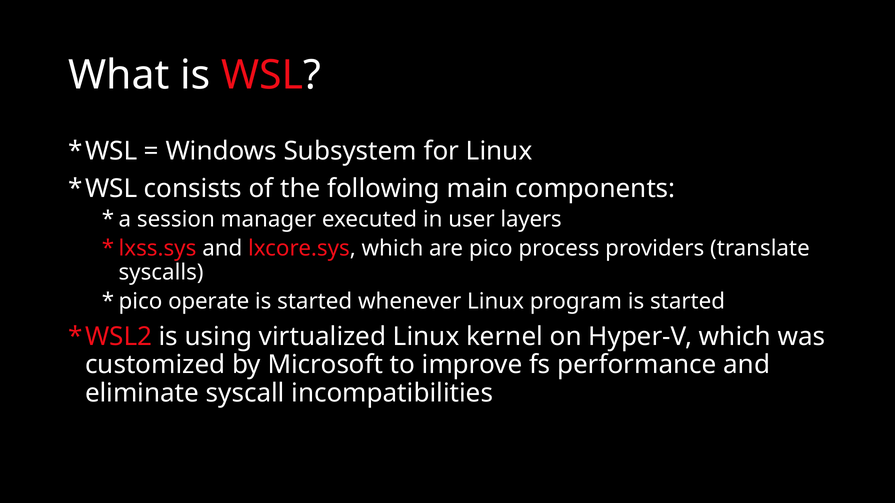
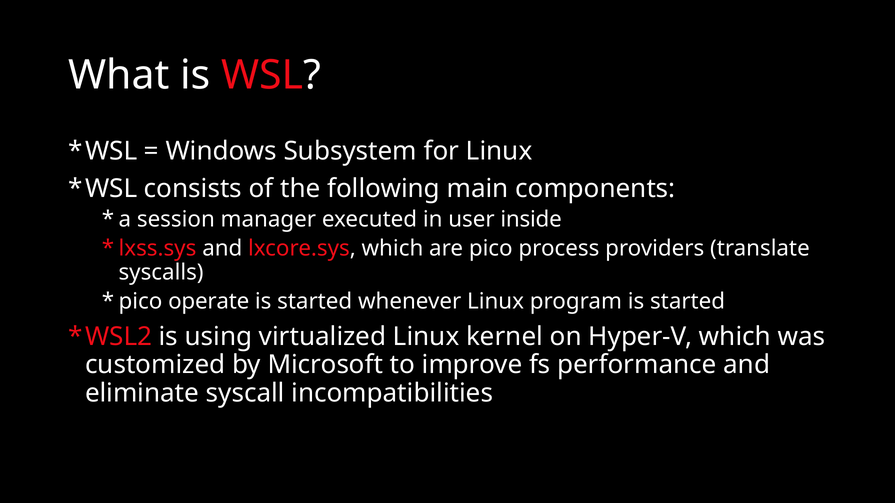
layers: layers -> inside (531, 220)
